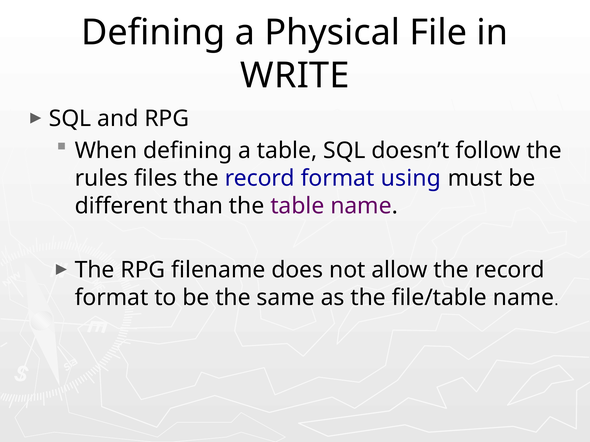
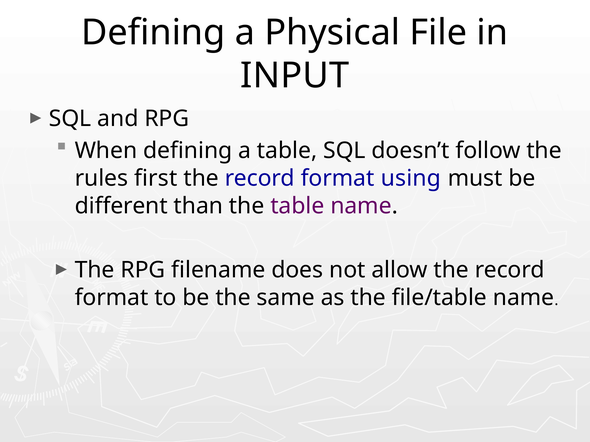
WRITE: WRITE -> INPUT (295, 76)
files: files -> first (156, 178)
